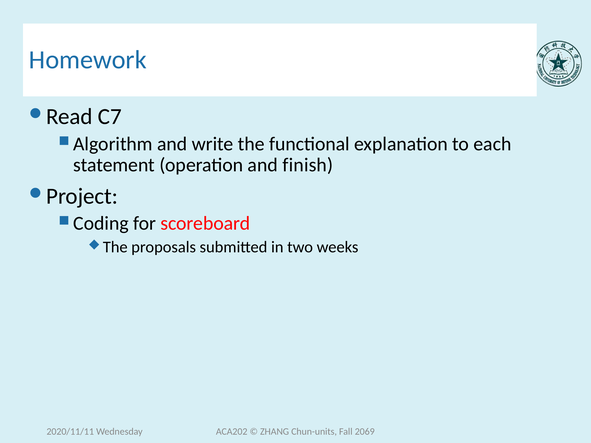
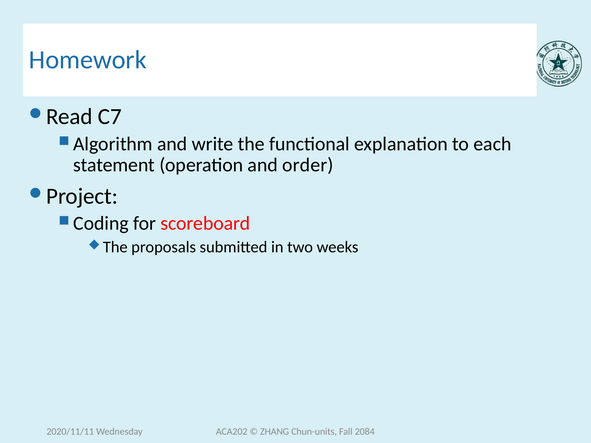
finish: finish -> order (308, 165)
2069: 2069 -> 2084 (365, 432)
